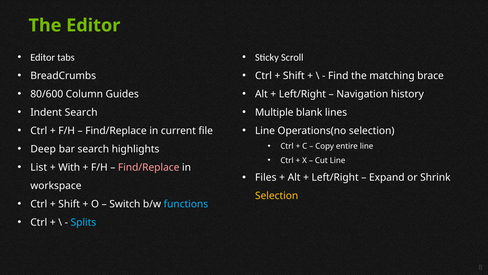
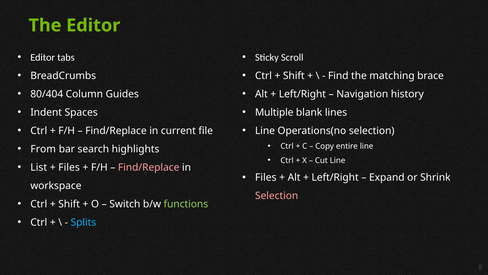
80/600: 80/600 -> 80/404 (47, 94)
Indent Search: Search -> Spaces (81, 112)
Deep: Deep -> From (43, 149)
With: With -> Files (69, 167)
Selection colour: yellow -> pink (277, 196)
functions colour: light blue -> light green (186, 204)
